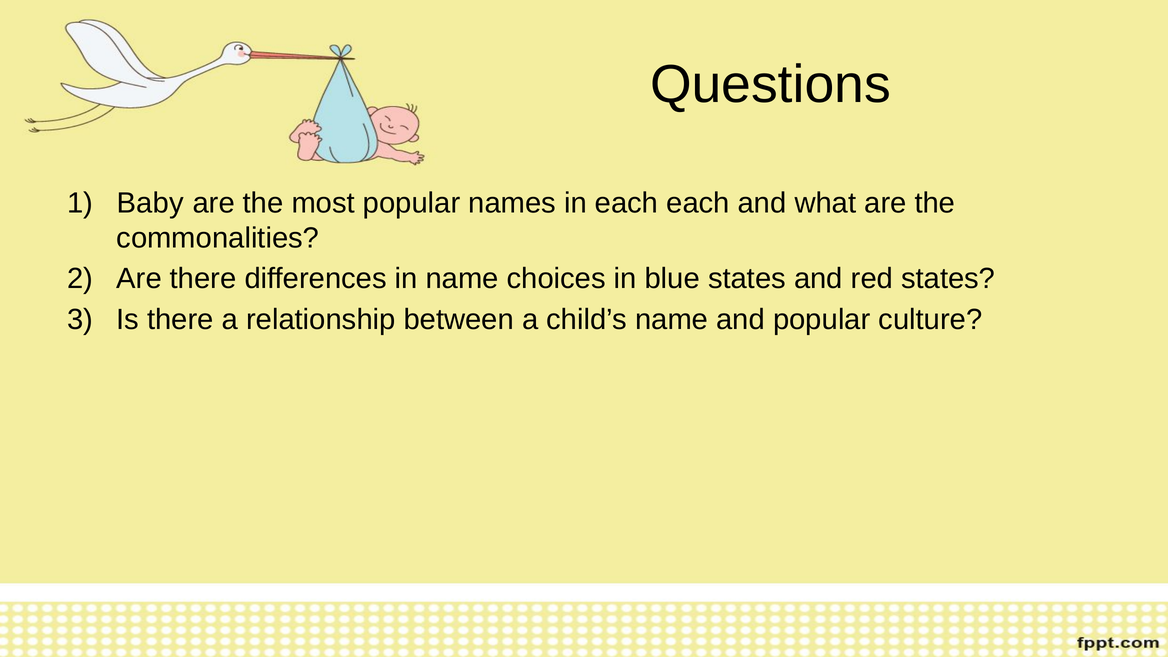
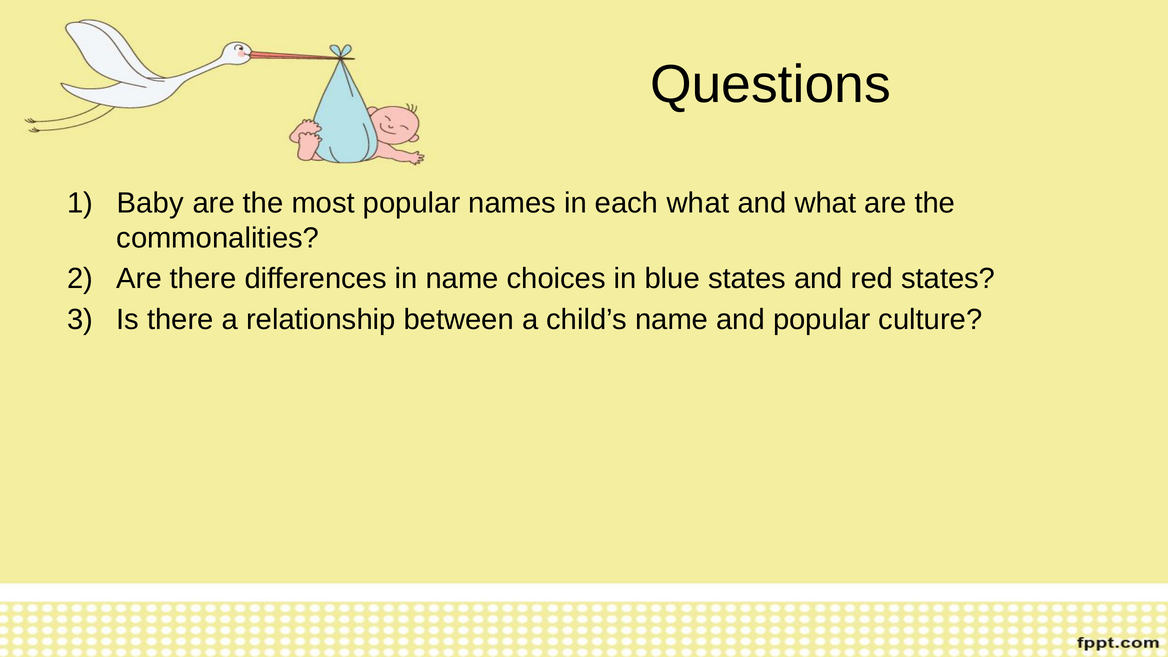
each each: each -> what (698, 203)
